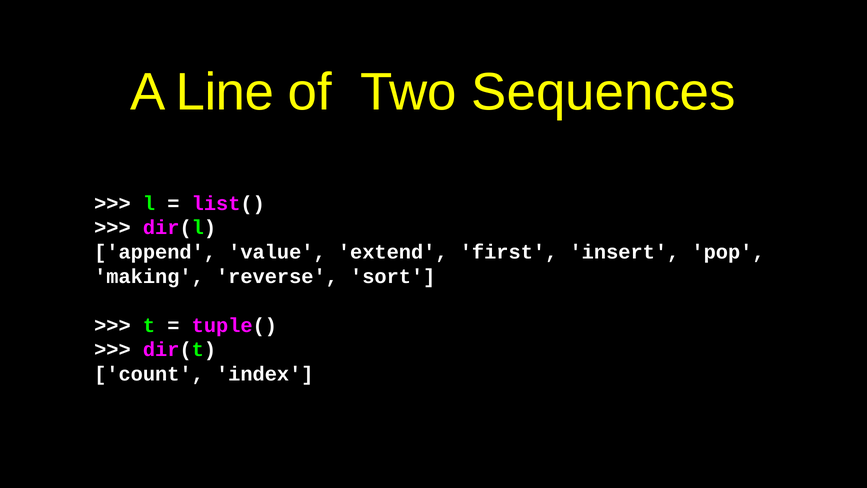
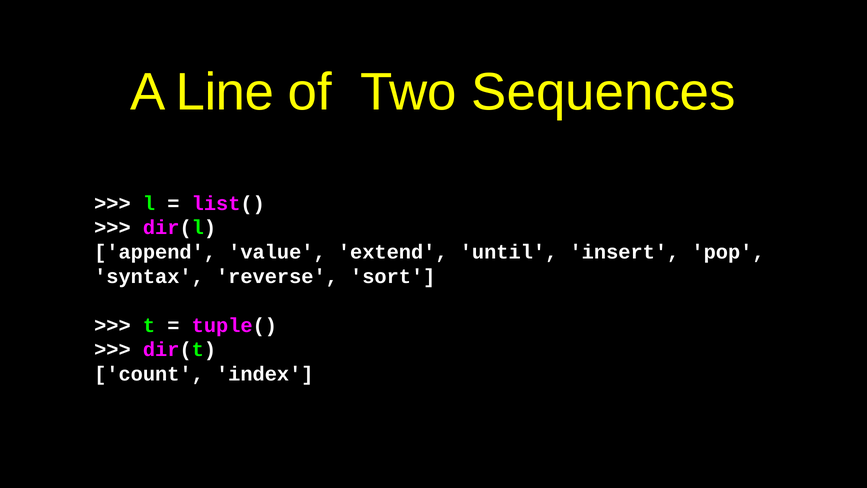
first: first -> until (509, 252)
making: making -> syntax (149, 276)
